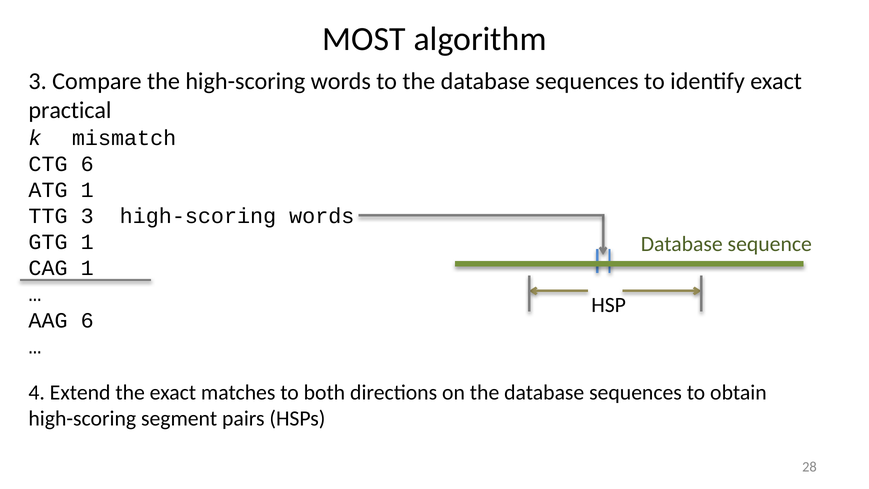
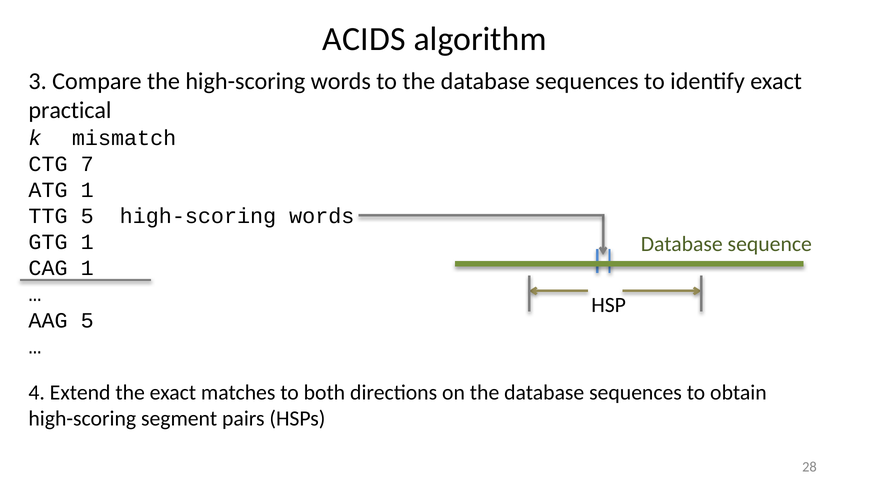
MOST: MOST -> ACIDS (364, 39)
CTG 6: 6 -> 7 (87, 164)
TTG 3: 3 -> 5 (87, 216)
AAG 6: 6 -> 5 (87, 320)
